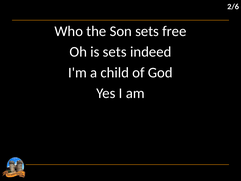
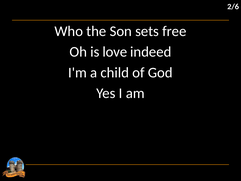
is sets: sets -> love (115, 52)
